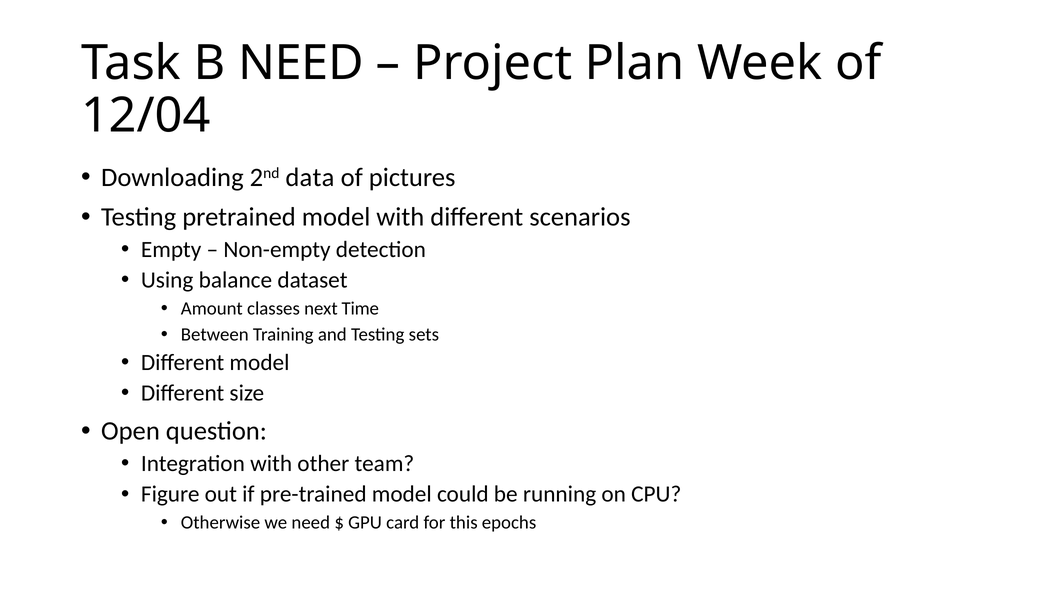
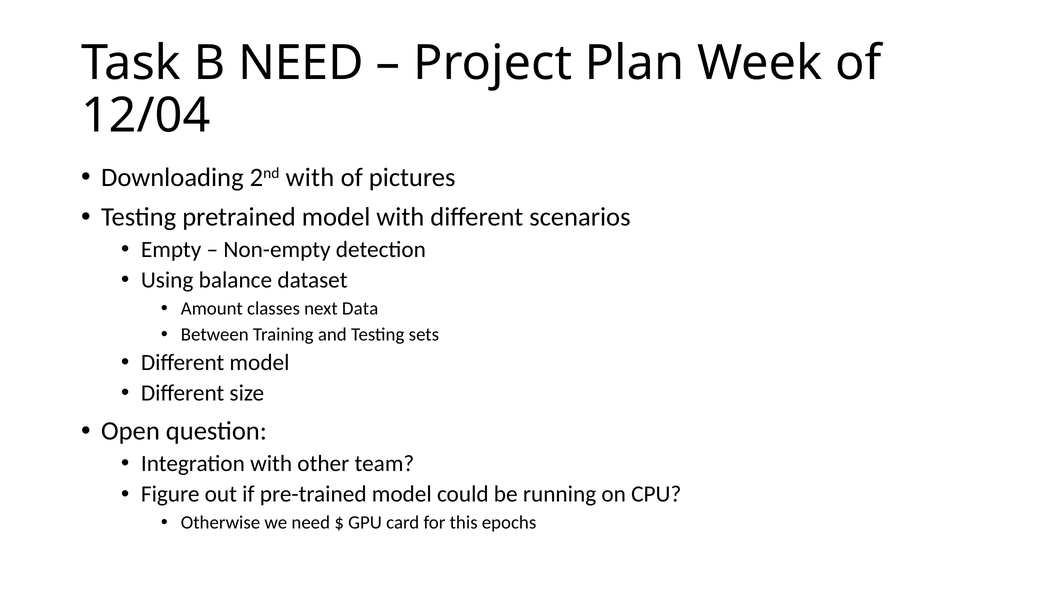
2nd data: data -> with (310, 178)
Time: Time -> Data (360, 309)
